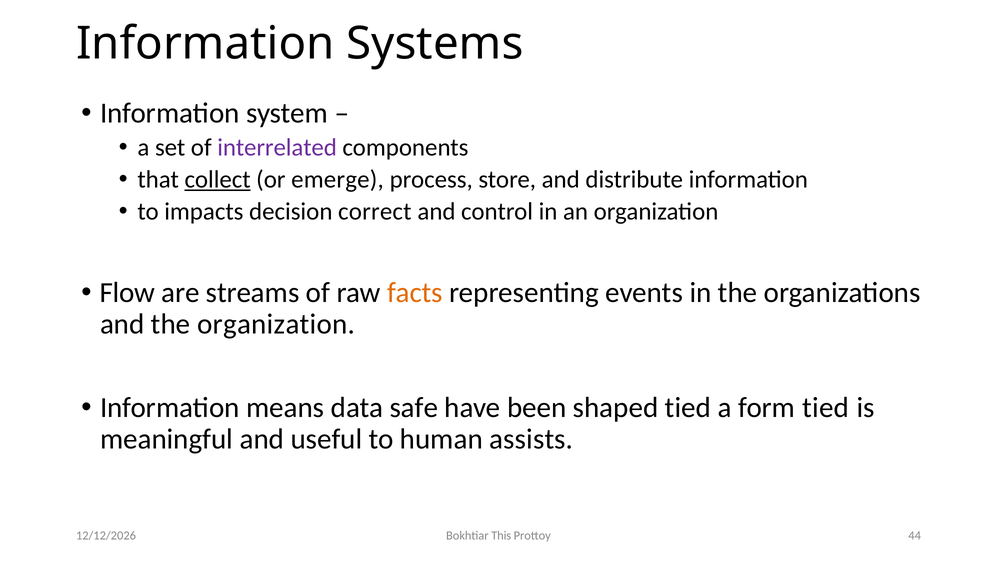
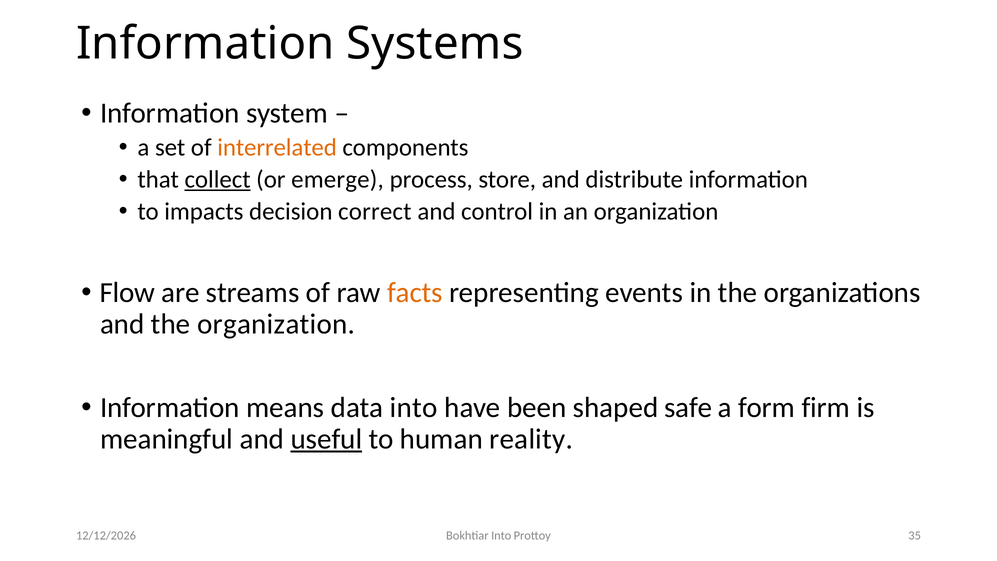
interrelated colour: purple -> orange (277, 147)
data safe: safe -> into (414, 408)
shaped tied: tied -> safe (688, 408)
form tied: tied -> firm (826, 408)
useful underline: none -> present (326, 439)
assists: assists -> reality (531, 439)
Bokhtiar This: This -> Into (501, 535)
44: 44 -> 35 (915, 535)
